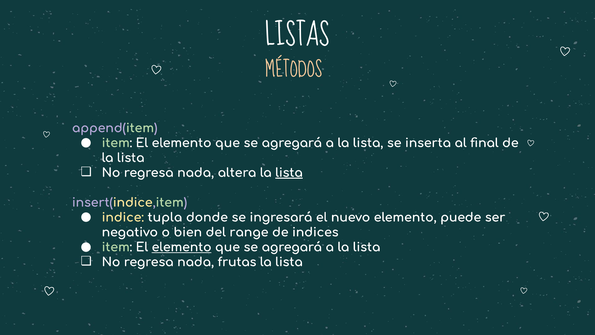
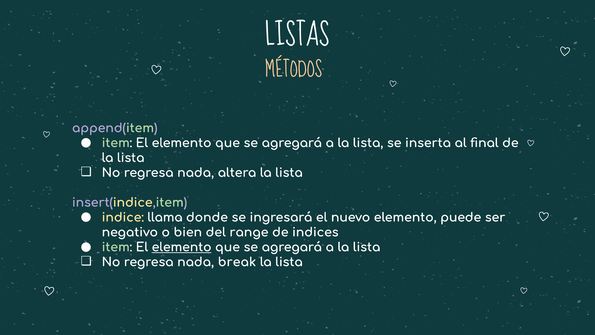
lista underline: present -> none (289, 173)
tupla: tupla -> llama (165, 217)
frutas: frutas -> break (237, 262)
